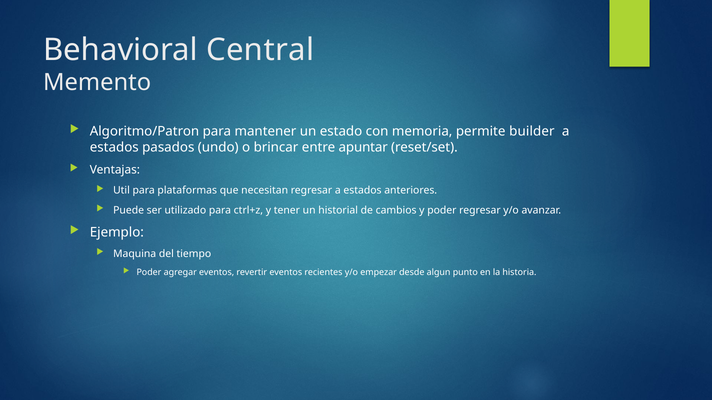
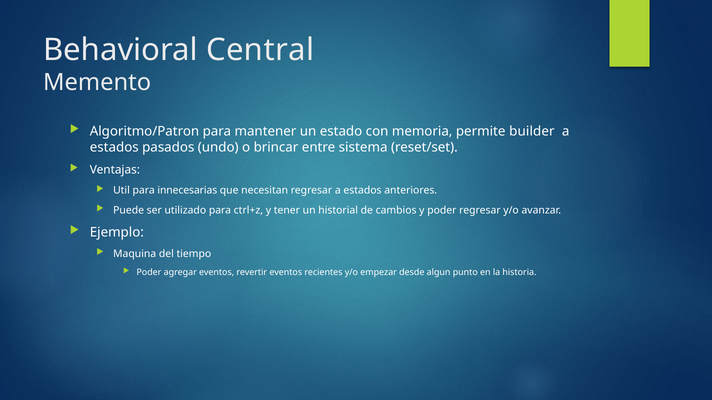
apuntar: apuntar -> sistema (363, 148)
plataformas: plataformas -> innecesarias (187, 191)
